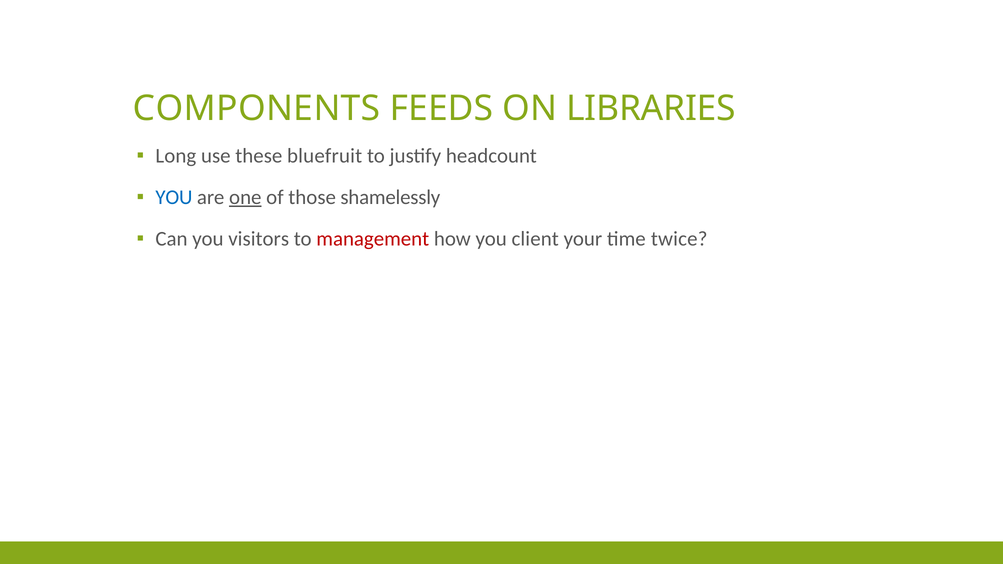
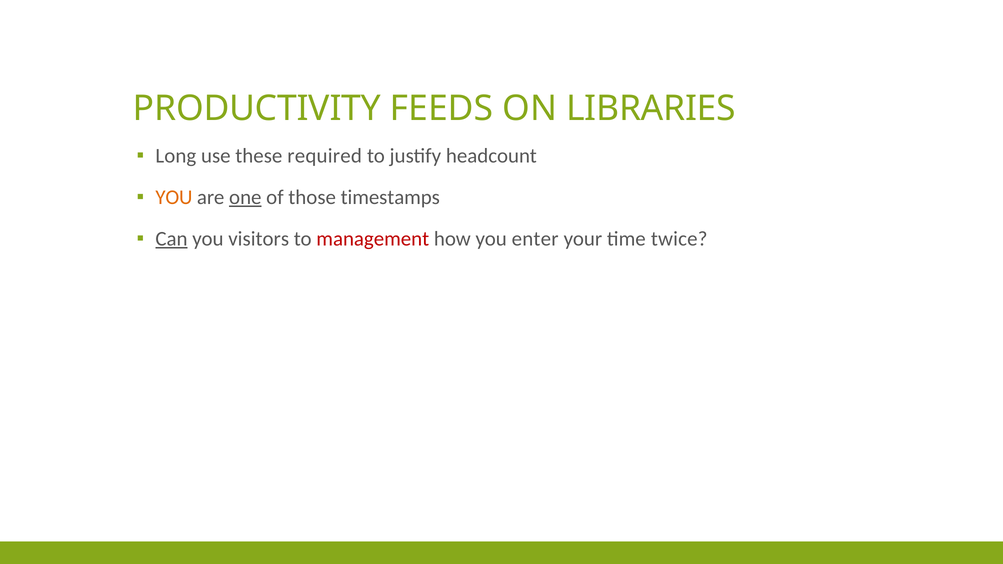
COMPONENTS: COMPONENTS -> PRODUCTIVITY (257, 108)
bluefruit: bluefruit -> required (325, 156)
YOU colour: blue -> orange (174, 197)
shamelessly: shamelessly -> timestamps (390, 197)
Can underline: none -> present (172, 239)
client: client -> enter (535, 239)
